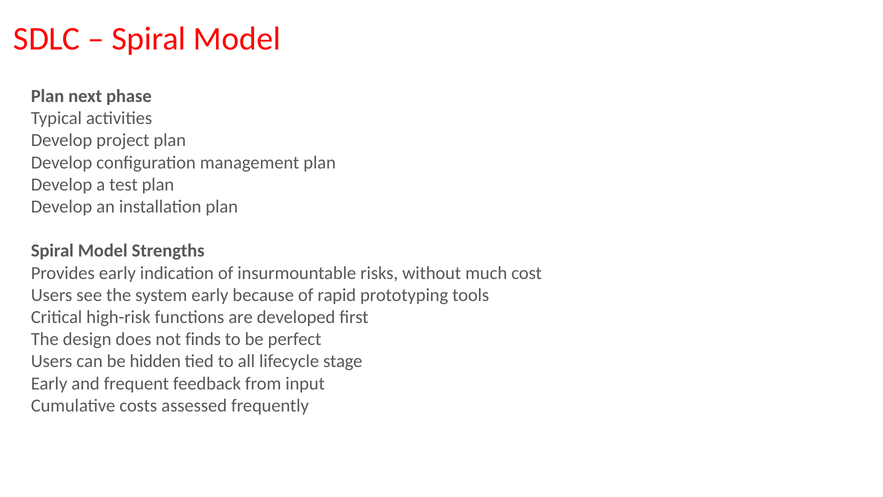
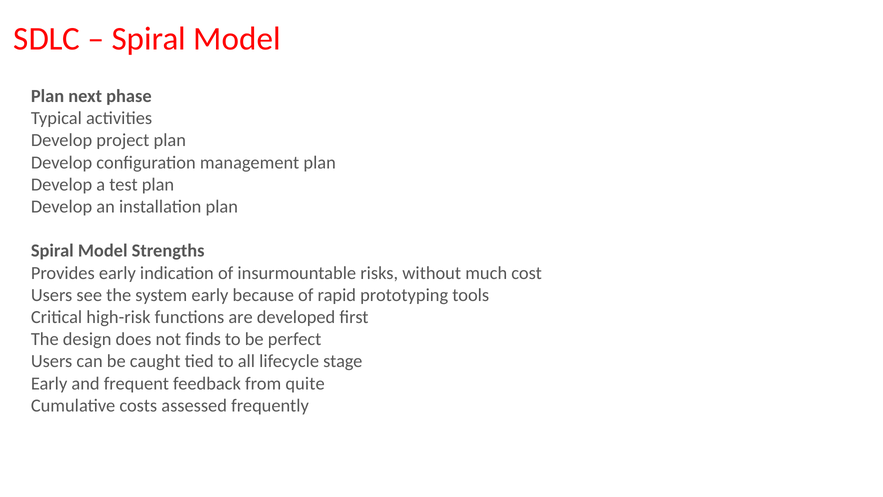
hidden: hidden -> caught (155, 361)
input: input -> quite (305, 383)
